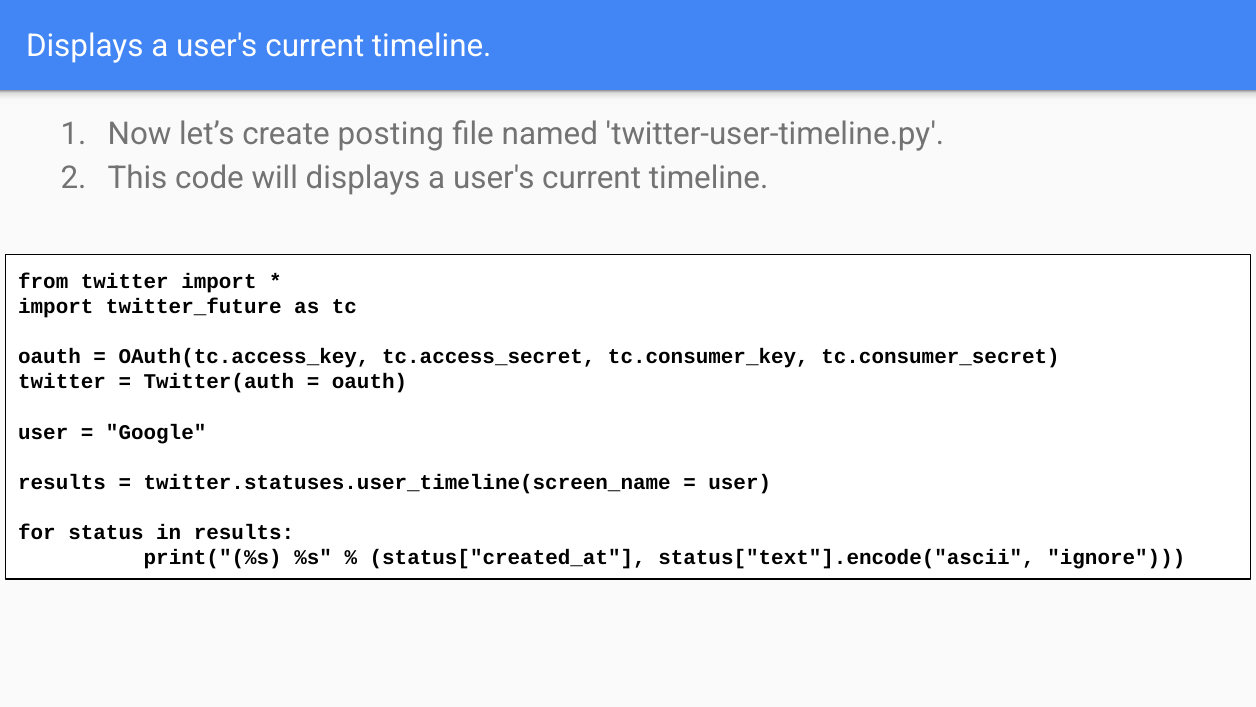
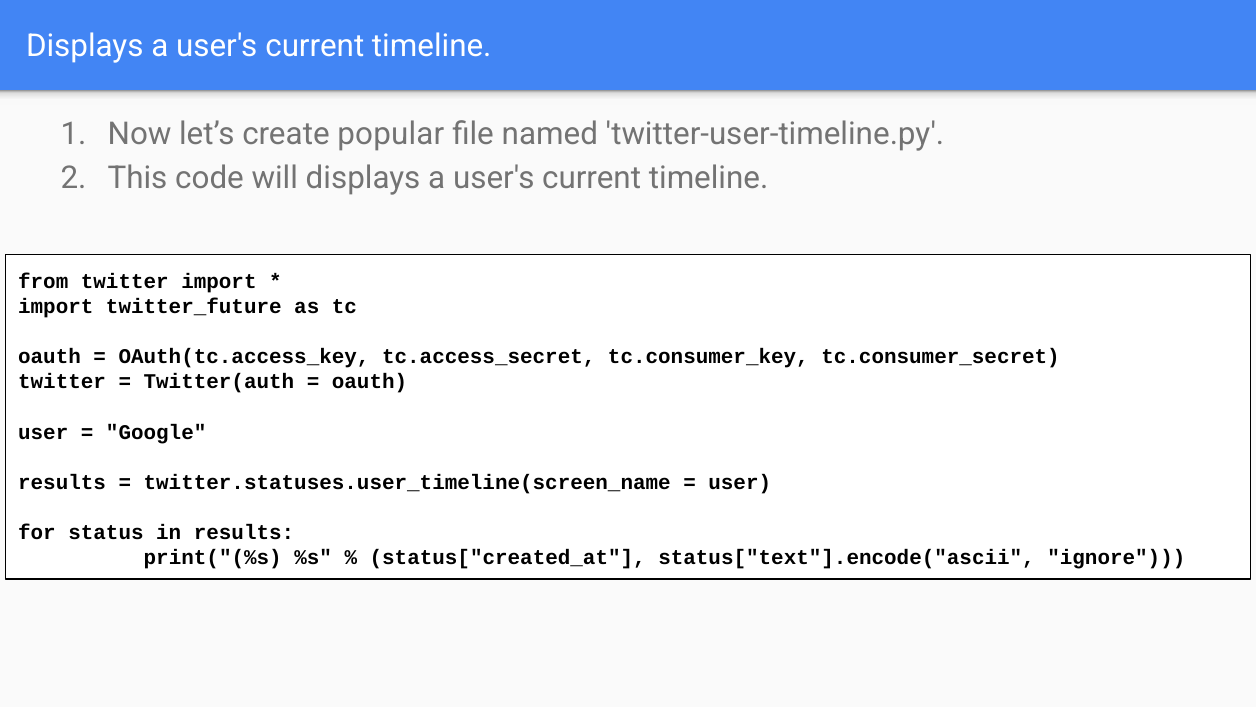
posting: posting -> popular (391, 134)
